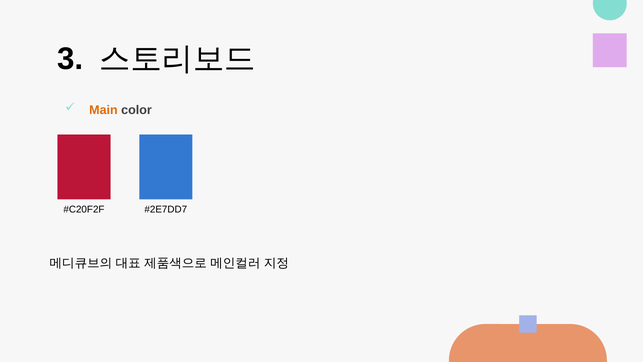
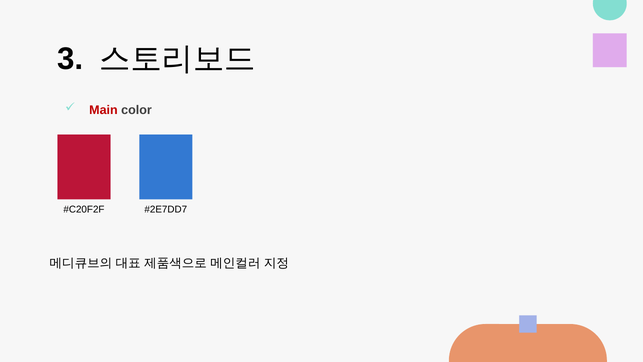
Main colour: orange -> red (103, 110)
